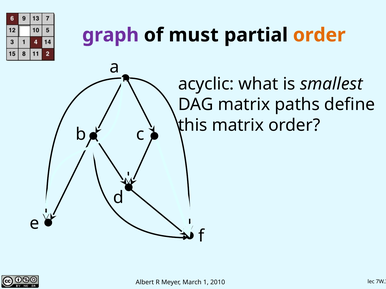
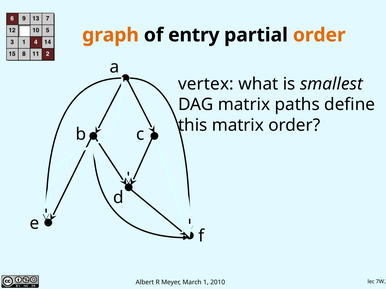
graph colour: purple -> orange (111, 35)
must: must -> entry (194, 35)
acyclic: acyclic -> vertex (206, 84)
